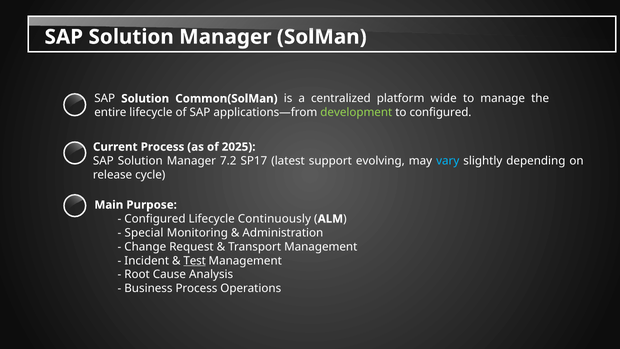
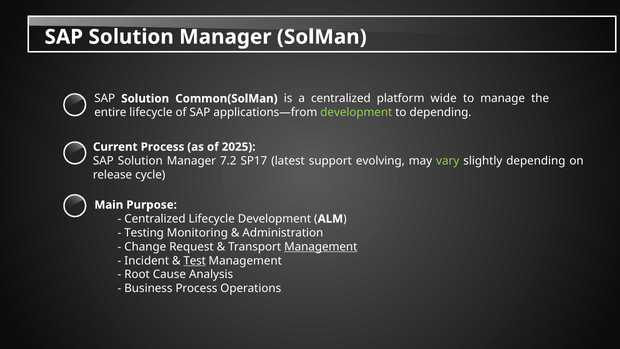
to configured: configured -> depending (440, 112)
vary colour: light blue -> light green (448, 161)
Configured: Configured -> Centralized (155, 219)
Lifecycle Continuously: Continuously -> Development (274, 219)
Special: Special -> Testing (144, 233)
Management underline: none -> present (321, 247)
